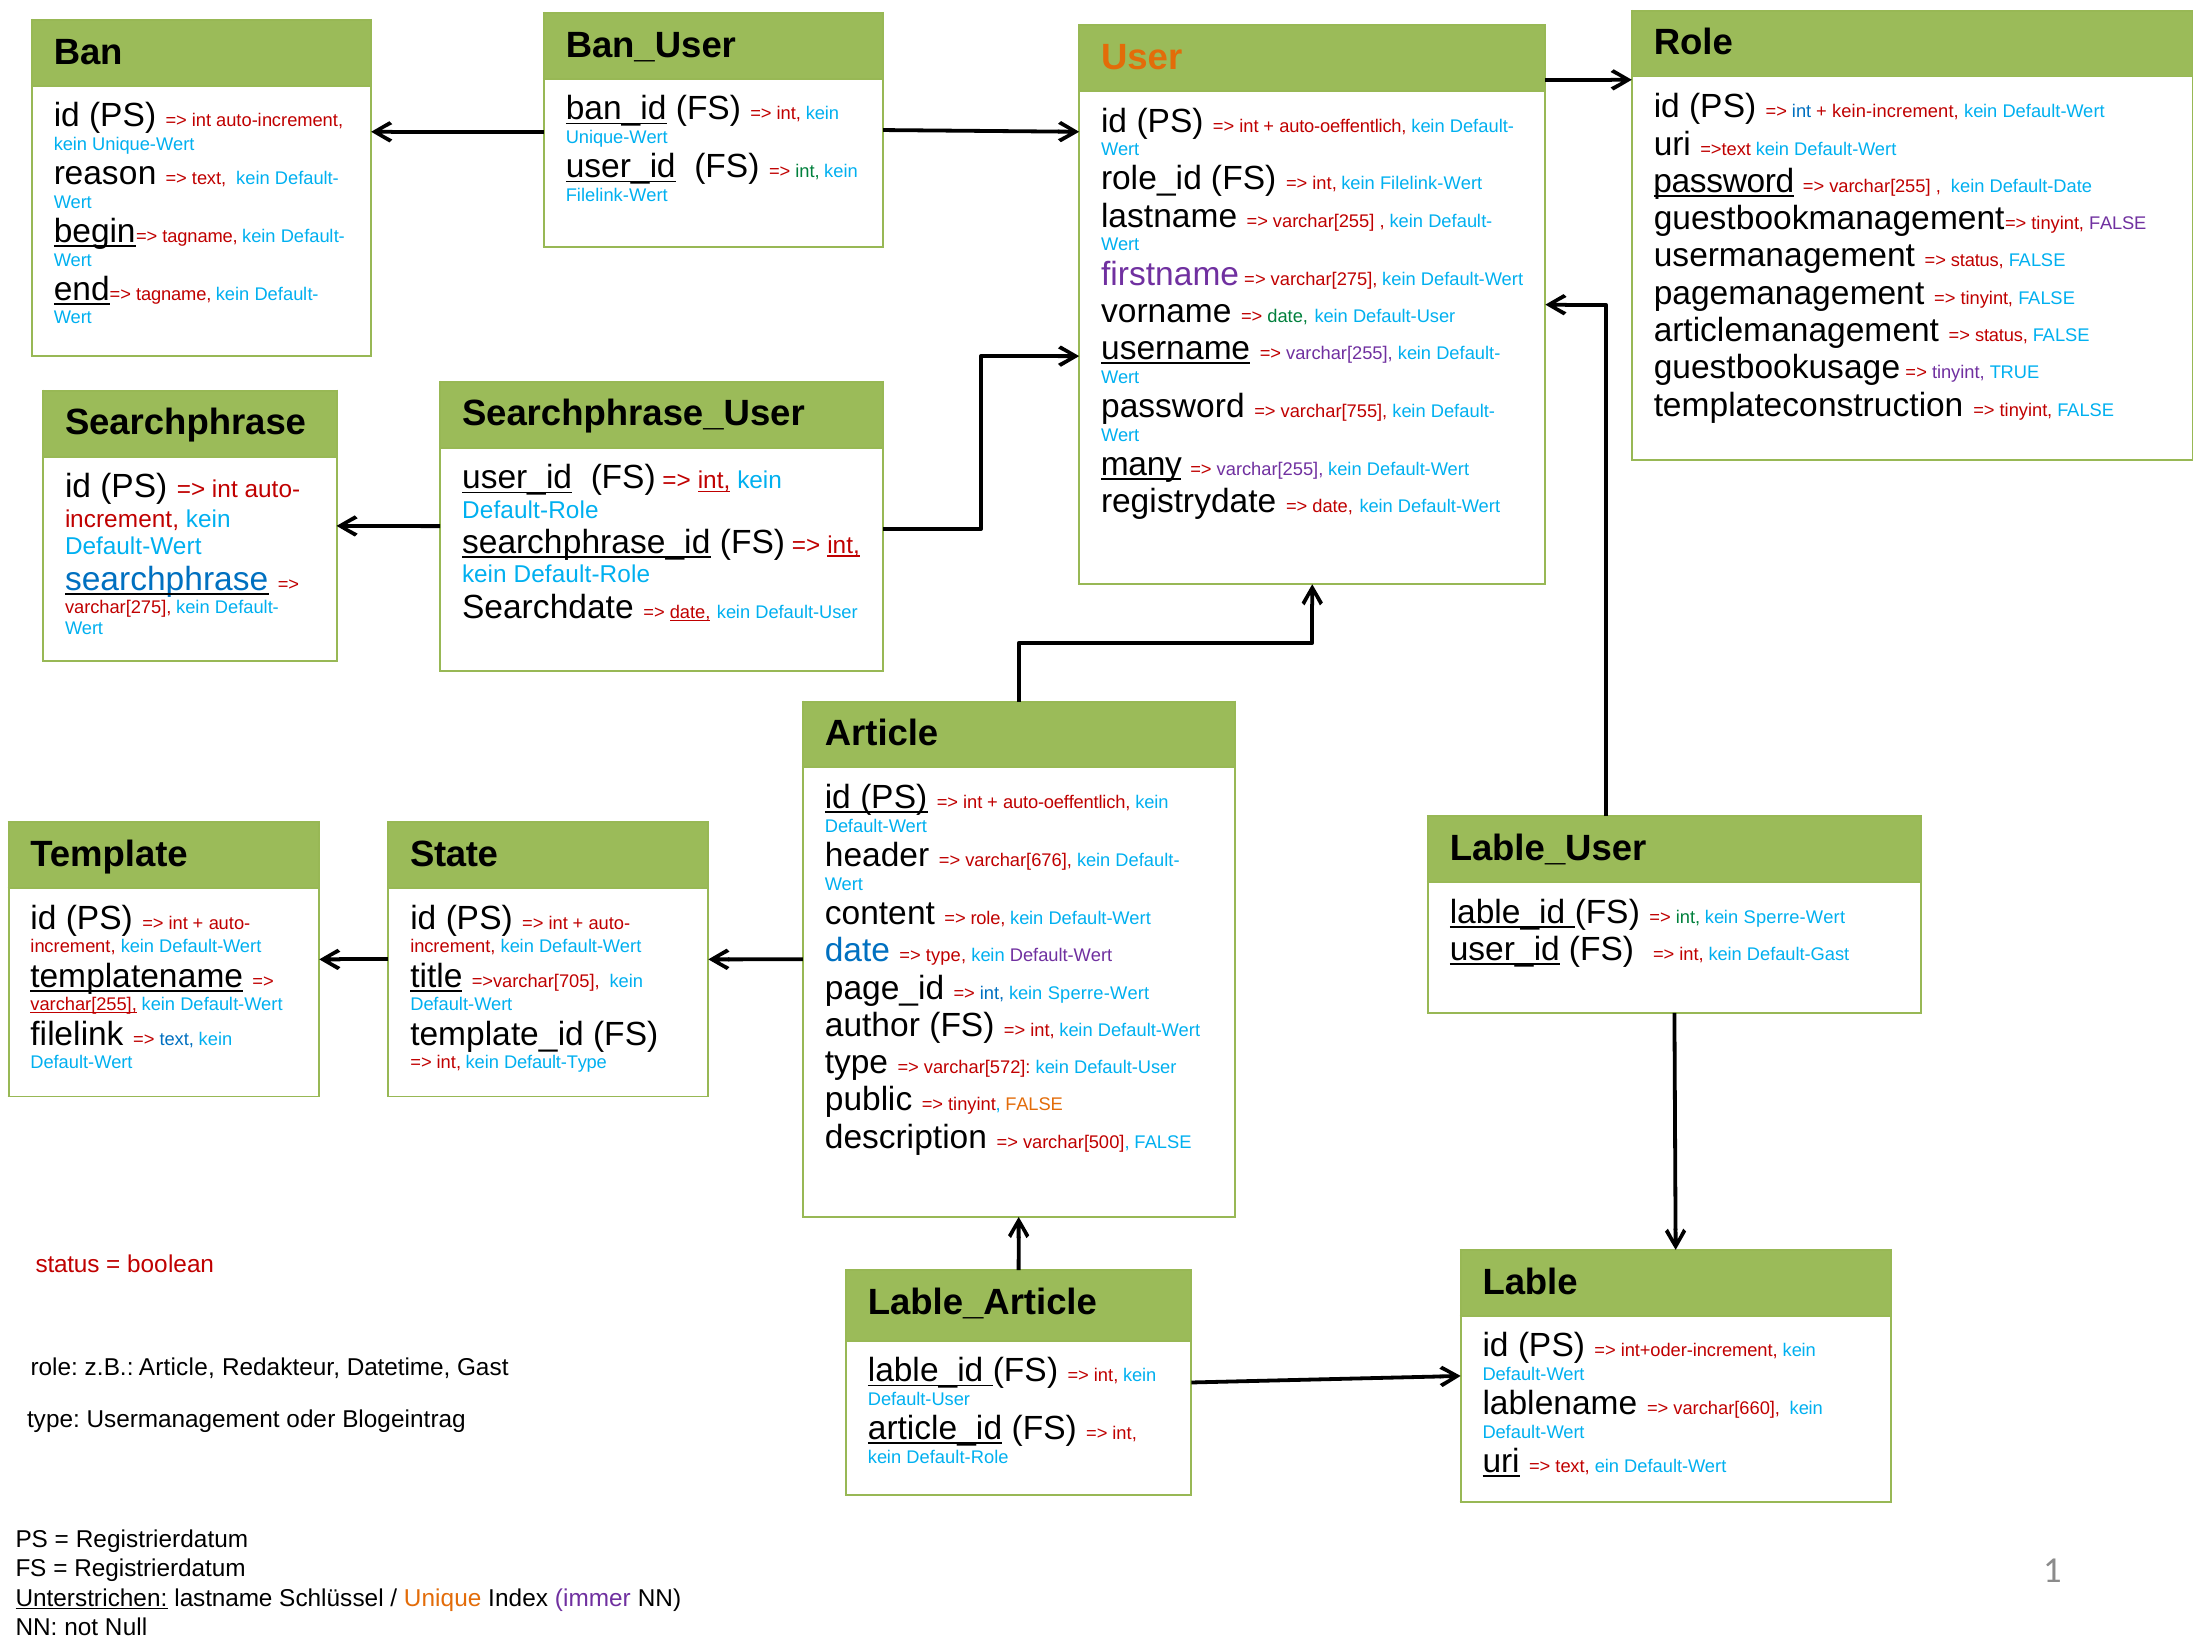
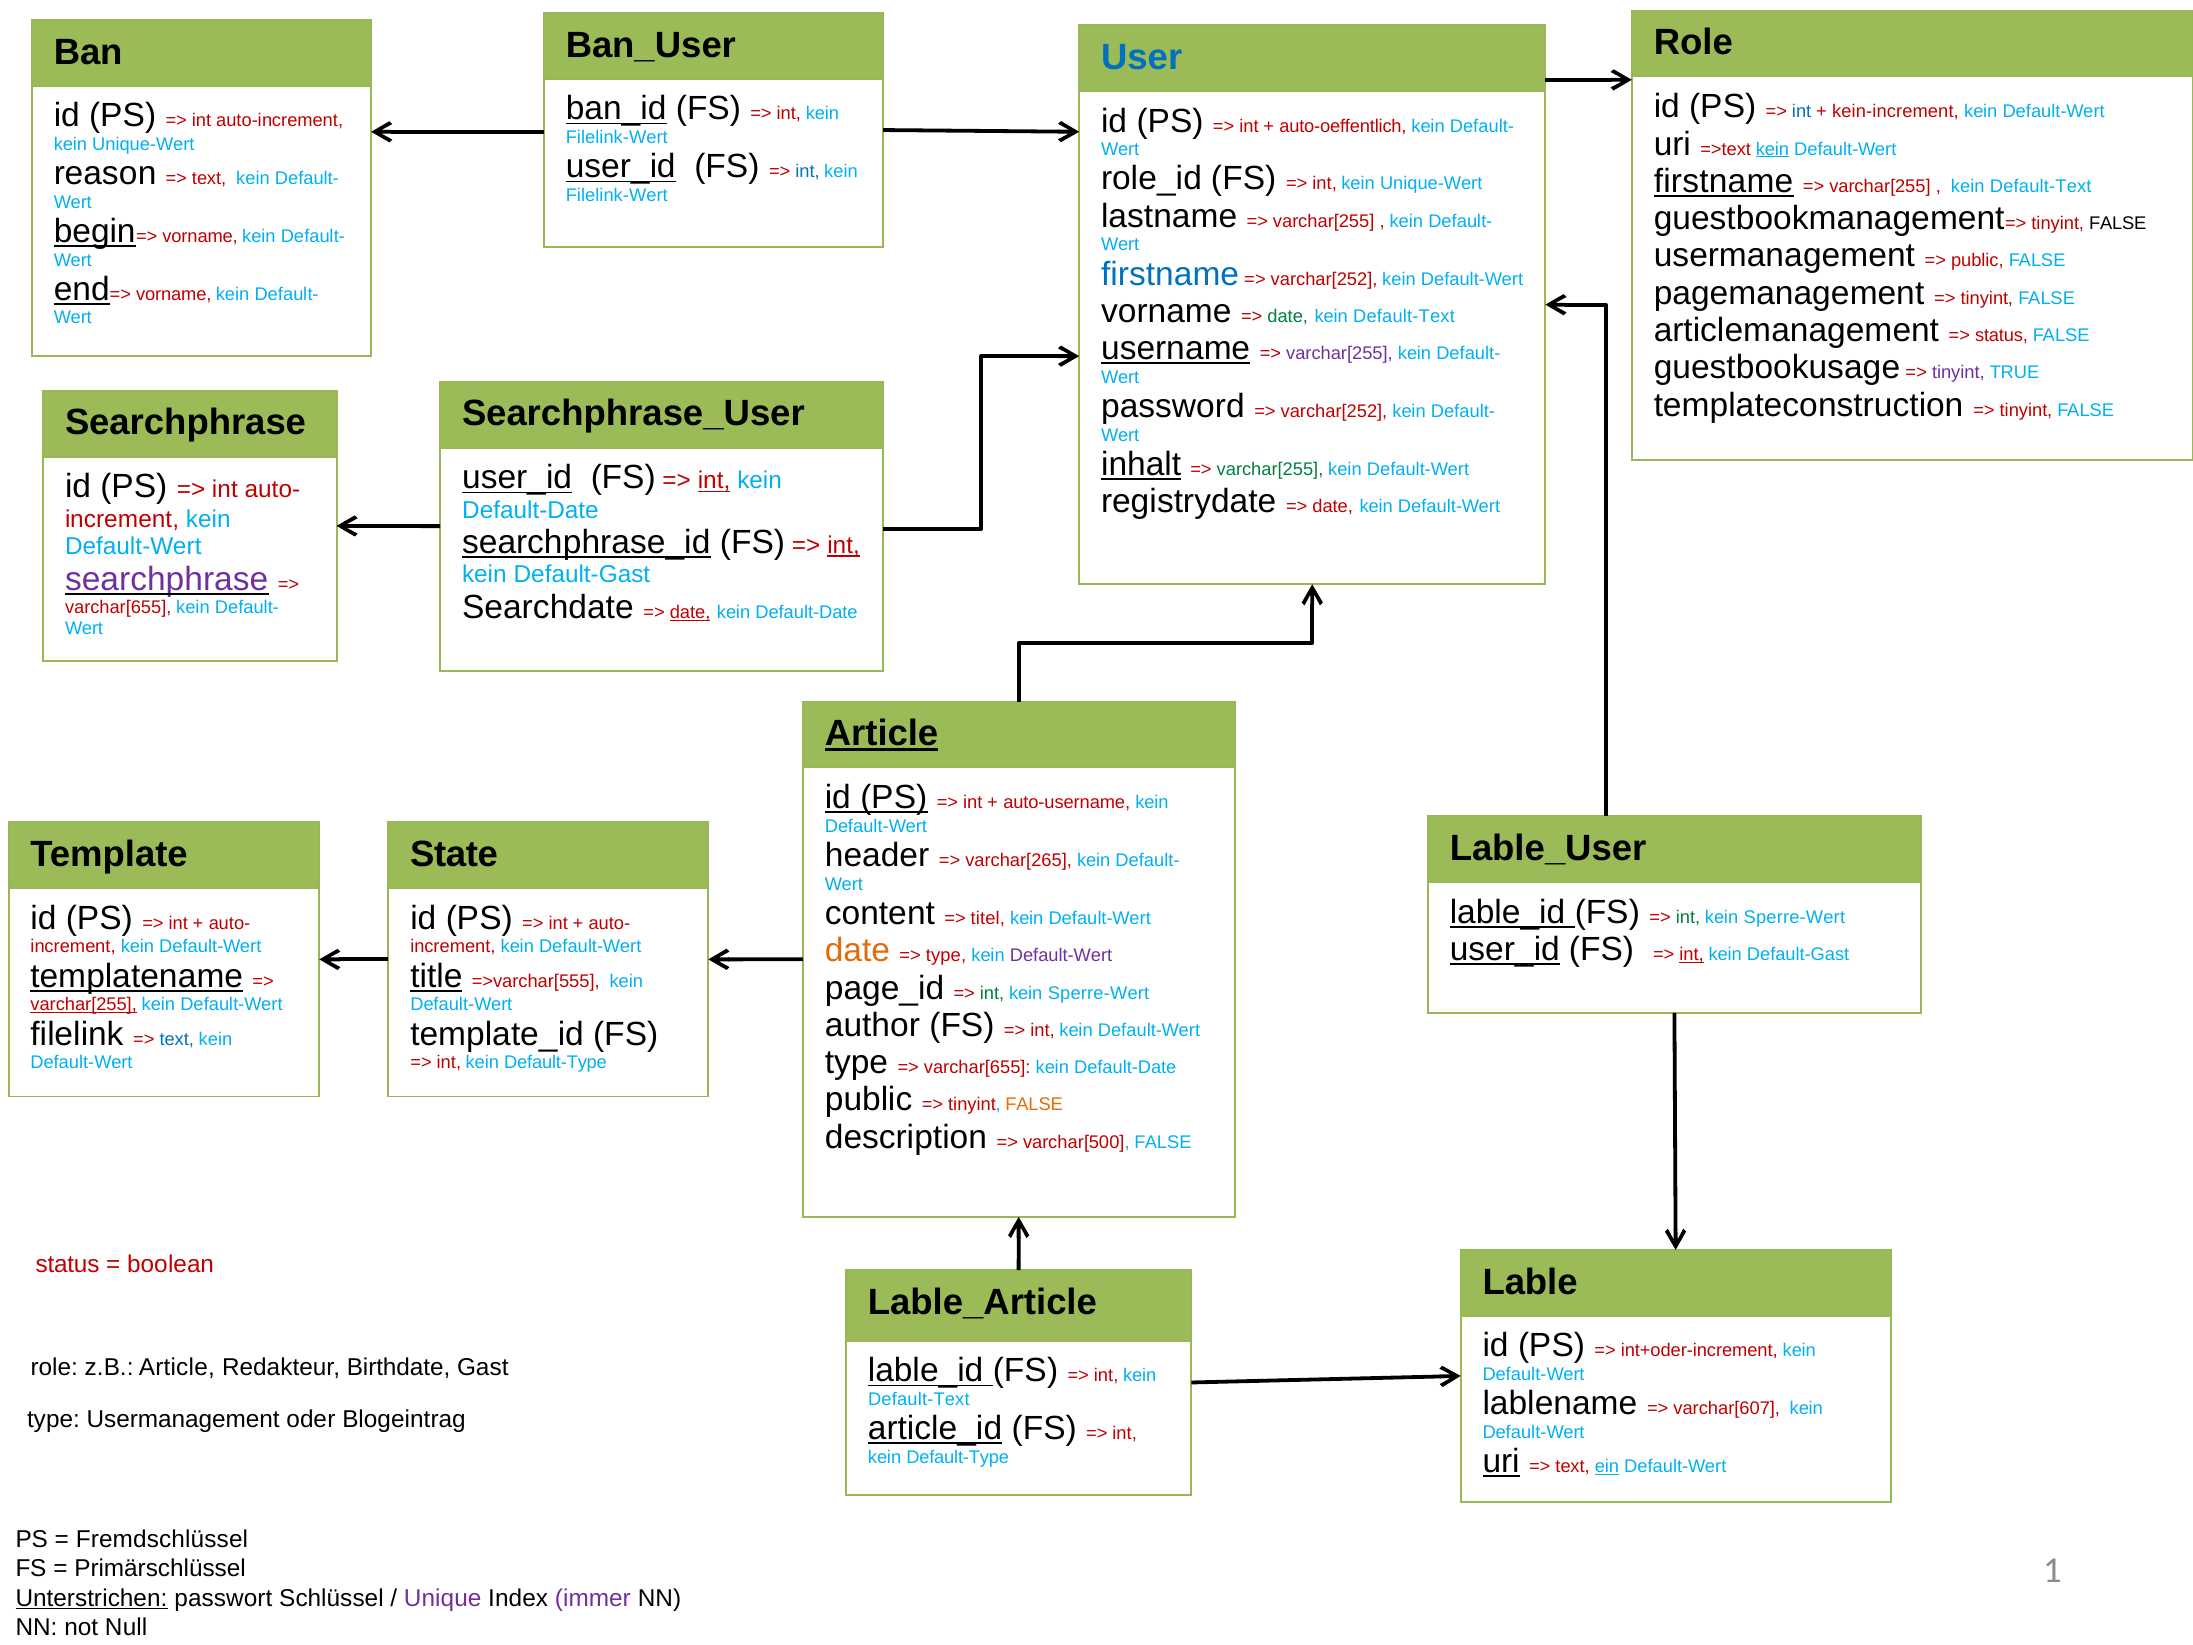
User colour: orange -> blue (1142, 57)
kein underline: none -> present (1772, 149)
Unique-Wert: Unique-Wert -> Filelink-Wert (617, 137)
int colour: green -> blue (808, 172)
Filelink-Wert: Filelink-Wert -> Unique-Wert (1431, 184)
password: password -> firstname (1724, 181)
Default-Date: Default-Date -> Default-Text (2041, 186)
FALSE colour: purple -> black (2118, 224)
tagname: tagname -> vorname (200, 237)
status: status -> public (1977, 261)
firstname colour: purple -> blue (1170, 274)
varchar[275: varchar[275 -> varchar[252 (1324, 279)
tagname: tagname -> vorname (174, 294)
Default-User: Default-User -> Default-Text (1404, 316)
varchar[755: varchar[755 -> varchar[252 (1334, 411)
many: many -> inhalt (1141, 464)
varchar[255 colour: purple -> green (1270, 469)
Default-Role: Default-Role -> Default-Date (530, 510)
searchphrase colour: blue -> purple (167, 579)
Default-Role: Default-Role -> Default-Gast (582, 575)
Default-User: Default-User -> Default-Date (807, 612)
varchar[275: varchar[275 -> varchar[655 (118, 607)
Article underline: none -> present (882, 734)
auto-oeffentlich: auto-oeffentlich -> auto-username (1067, 803)
varchar[676: varchar[676 -> varchar[265 (1019, 860)
role: role -> titel (988, 918)
int underline: none -> present (1692, 954)
date colour: blue -> orange (857, 950)
=>varchar[705: =>varchar[705 -> =>varchar[555 (536, 981)
int colour: blue -> green (992, 993)
varchar[572: varchar[572 -> varchar[655 (977, 1067)
Default-User: Default-User -> Default-Date (1125, 1067)
Datetime: Datetime -> Birthdate (399, 1368)
varchar[660: varchar[660 -> varchar[607 (1727, 1409)
Default-User: Default-User -> Default-Text (919, 1399)
ein underline: none -> present (1607, 1466)
Default-Role: Default-Role -> Default-Type (958, 1457)
Registrierdatum: Registrierdatum -> Fremdschlüssel (162, 1539)
Registrierdatum: Registrierdatum -> Primärschlüssel (160, 1569)
Unterstrichen lastname: lastname -> passwort (223, 1598)
Unique colour: orange -> purple (443, 1598)
